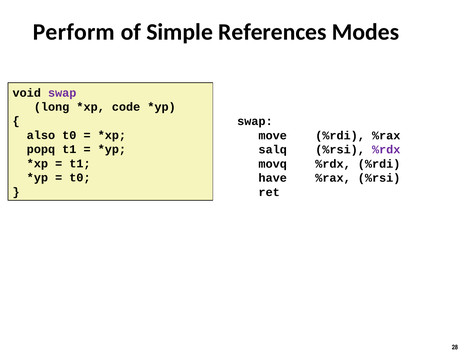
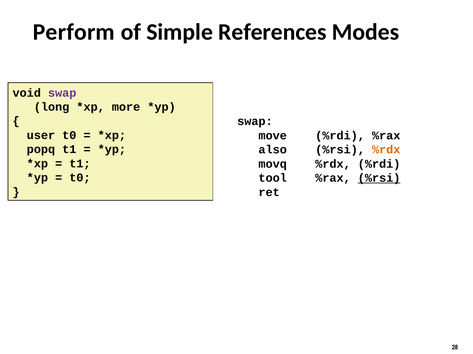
code: code -> more (126, 107)
also: also -> user (41, 136)
salq: salq -> also (273, 150)
%rdx colour: purple -> orange (386, 150)
have: have -> tool (273, 178)
%rsi underline: none -> present (379, 178)
